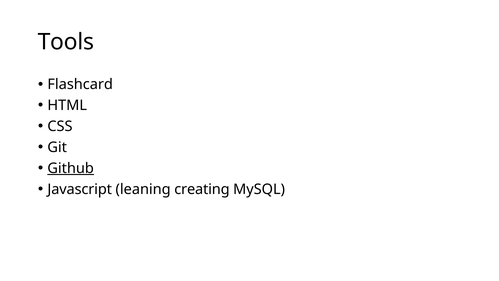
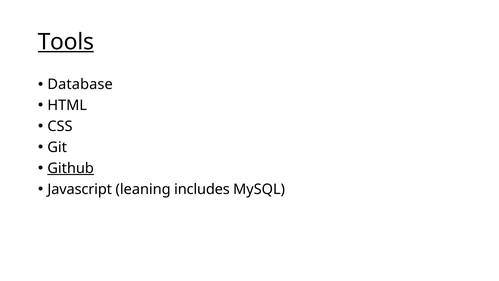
Tools underline: none -> present (66, 42)
Flashcard: Flashcard -> Database (80, 84)
creating: creating -> includes (202, 189)
